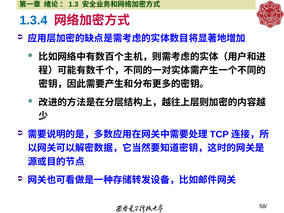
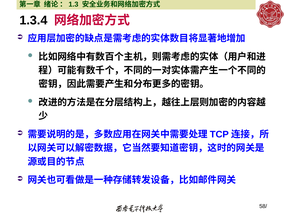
1.3.4 colour: blue -> black (33, 20)
